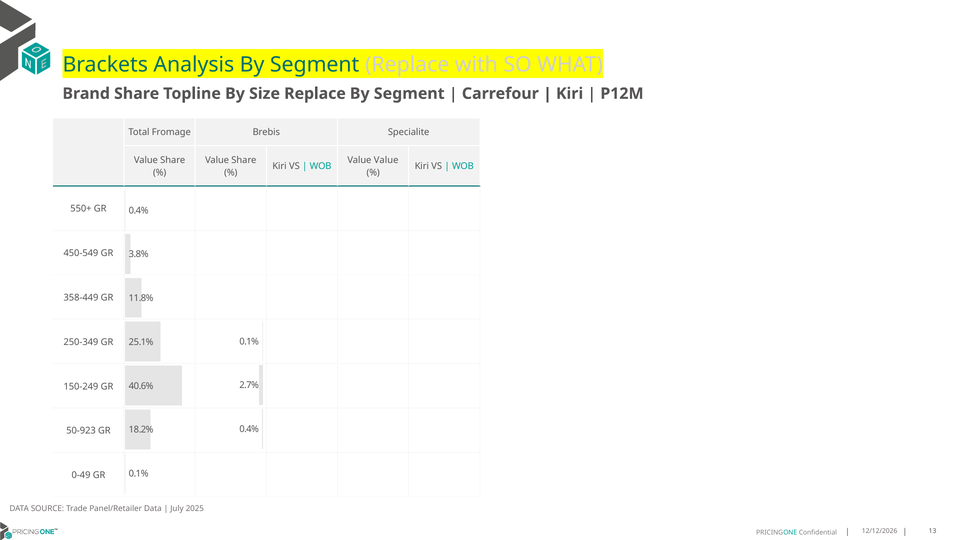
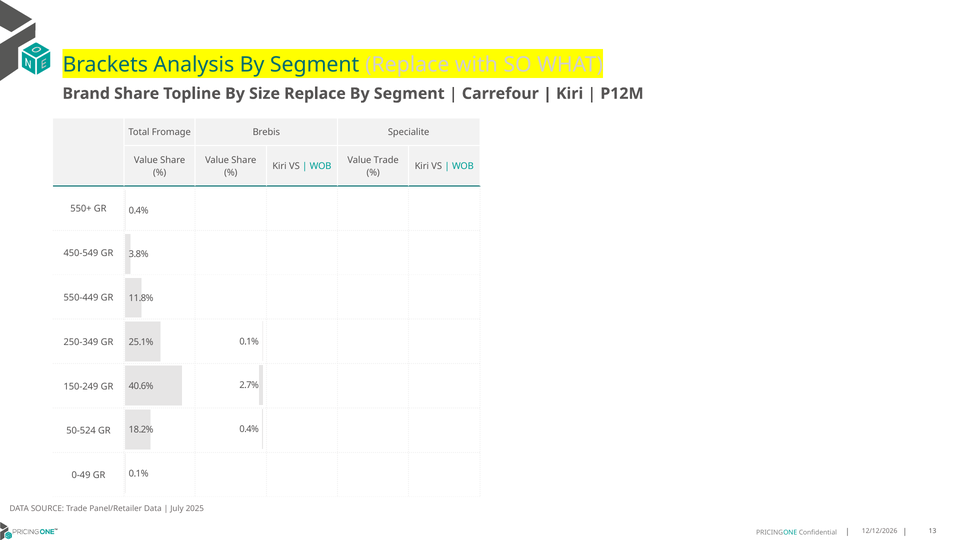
Value Value: Value -> Trade (386, 160)
358-449: 358-449 -> 550-449 (81, 298)
50-923: 50-923 -> 50-524 (81, 431)
